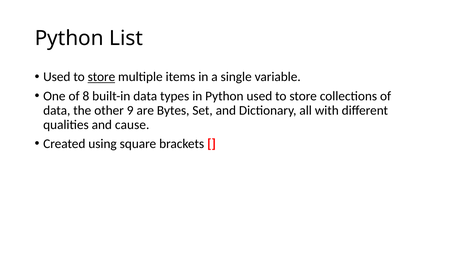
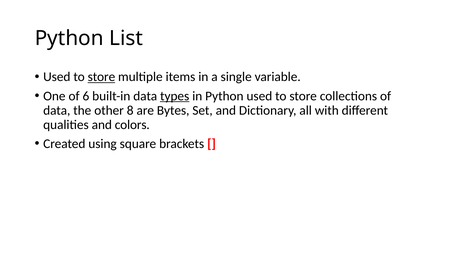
8: 8 -> 6 (86, 96)
types underline: none -> present (175, 96)
9: 9 -> 8 (130, 110)
cause: cause -> colors (132, 125)
